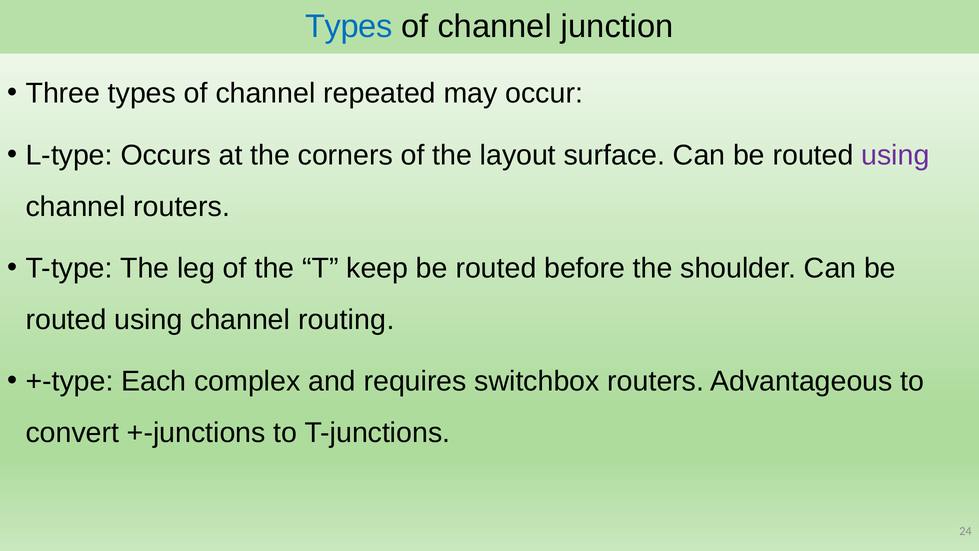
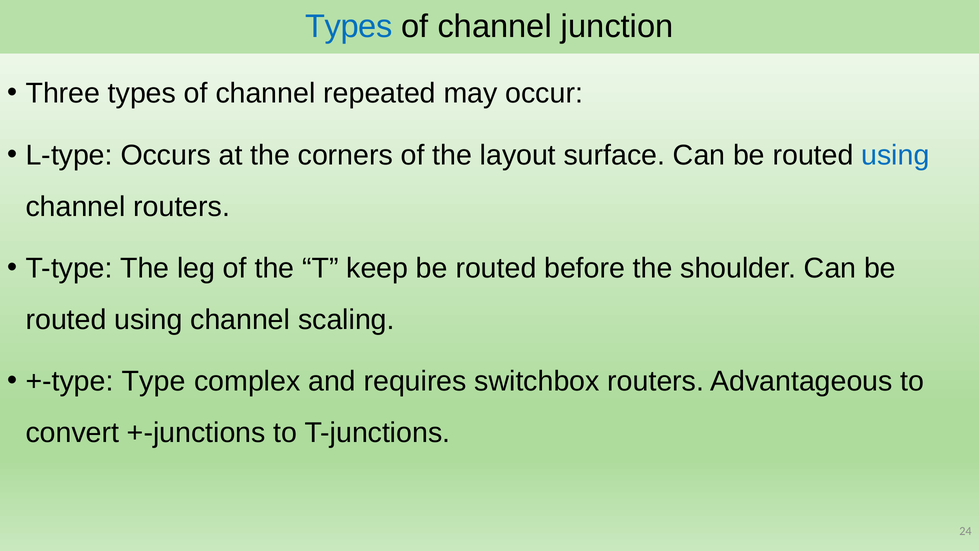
using colour: purple -> blue (895, 155)
routing: routing -> scaling (346, 320)
Each: Each -> Type (154, 381)
